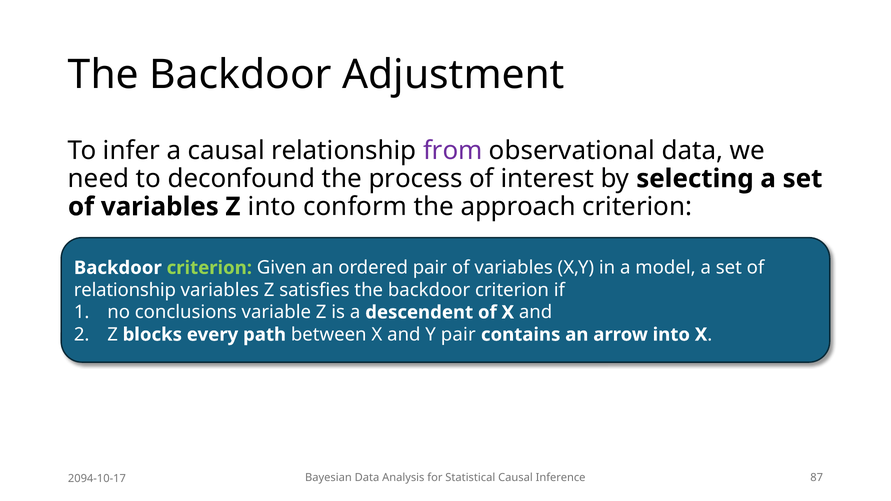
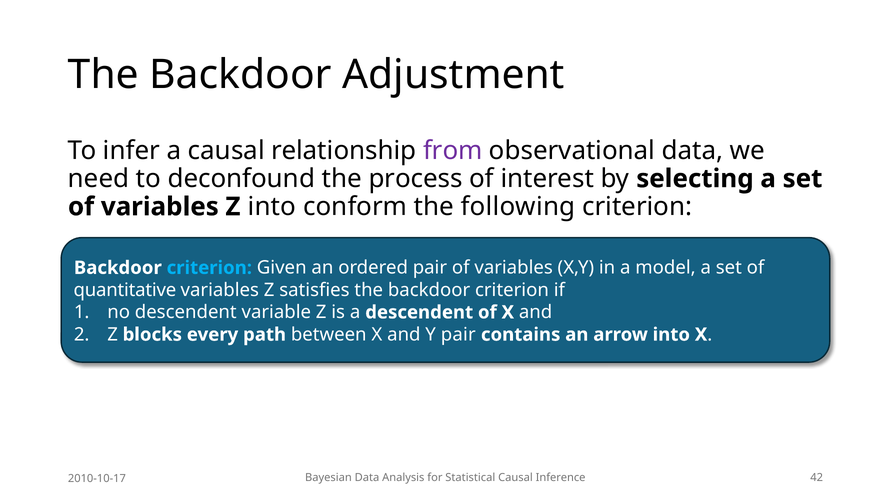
approach: approach -> following (518, 207)
criterion colour: light green -> light blue (209, 268)
relationship: relationship -> quantitative (125, 290)
no conclusions: conclusions -> descendent (186, 312)
87: 87 -> 42 (817, 478)
2094-10-17: 2094-10-17 -> 2010-10-17 (97, 479)
